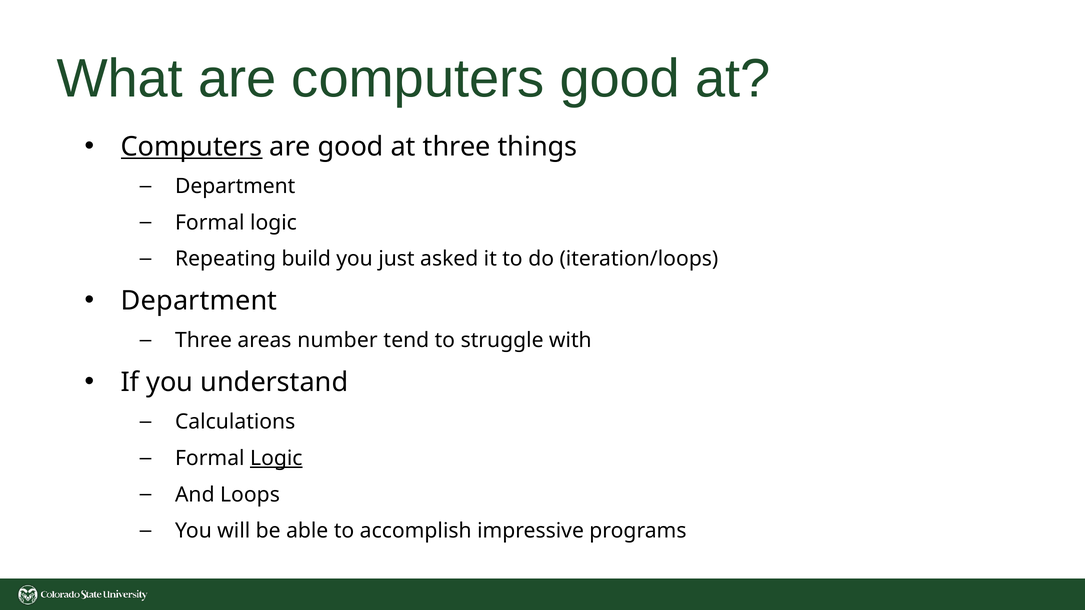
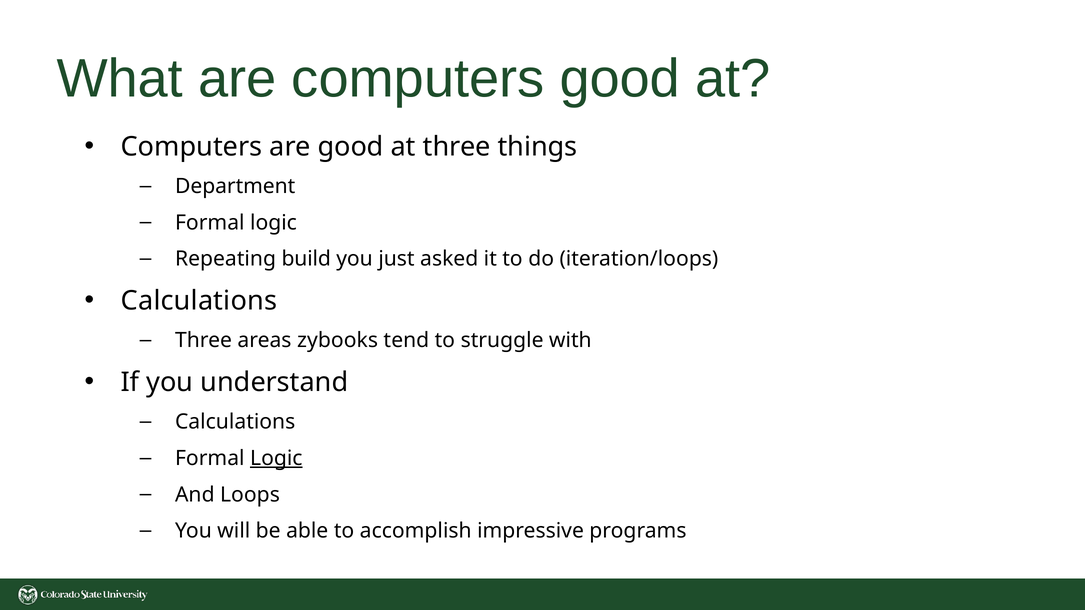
Computers underline: present -> none (192, 147)
Department: Department -> Calculations (199, 301)
number: number -> zybooks (338, 341)
